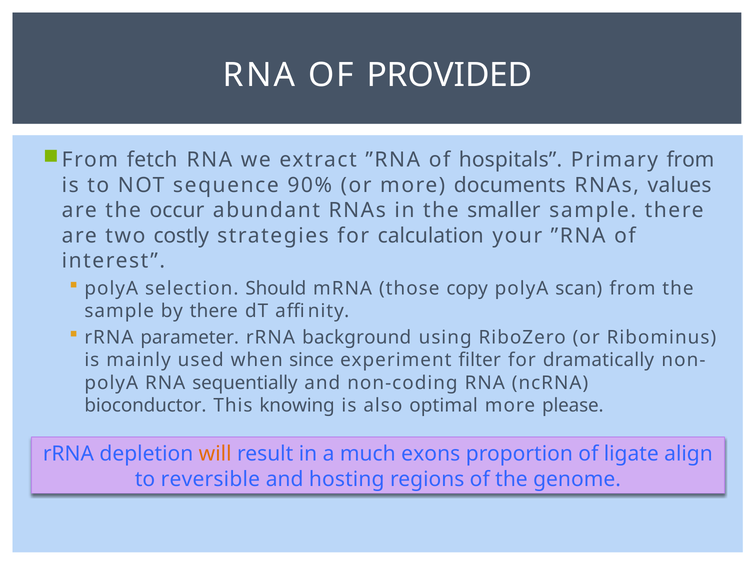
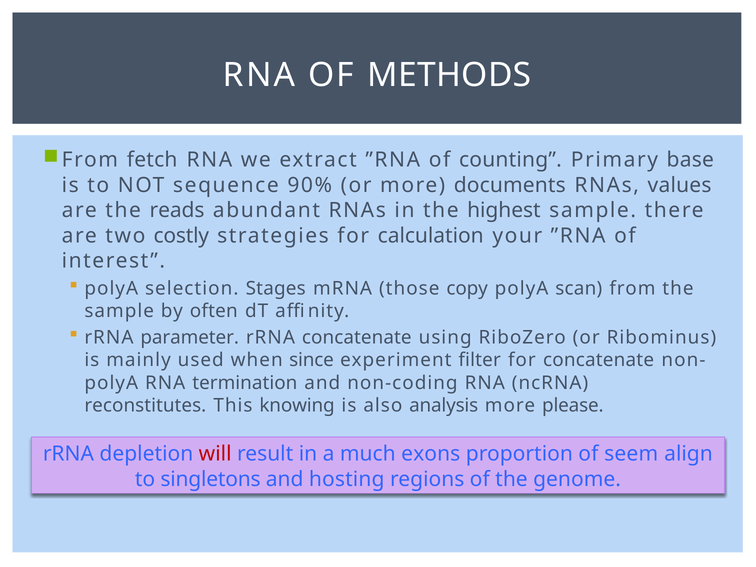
PROVIDED: PROVIDED -> METHODS (449, 75)
hospitals: hospitals -> counting (510, 160)
Primary from: from -> base (690, 160)
occur: occur -> reads (177, 210)
smaller: smaller -> highest (504, 210)
Should: Should -> Stages (276, 288)
by there: there -> often (214, 311)
rRNA background: background -> concatenate (357, 338)
for dramatically: dramatically -> concatenate (599, 360)
sequentially: sequentially -> termination (245, 383)
bioconductor: bioconductor -> reconstitutes (145, 406)
optimal: optimal -> analysis (444, 406)
will colour: orange -> red (215, 454)
ligate: ligate -> seem (631, 454)
reversible: reversible -> singletons (211, 479)
